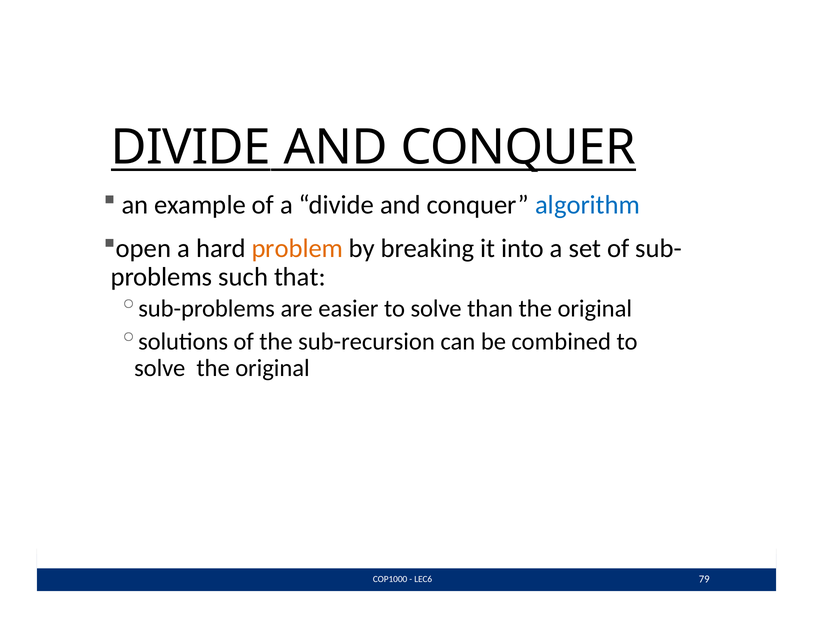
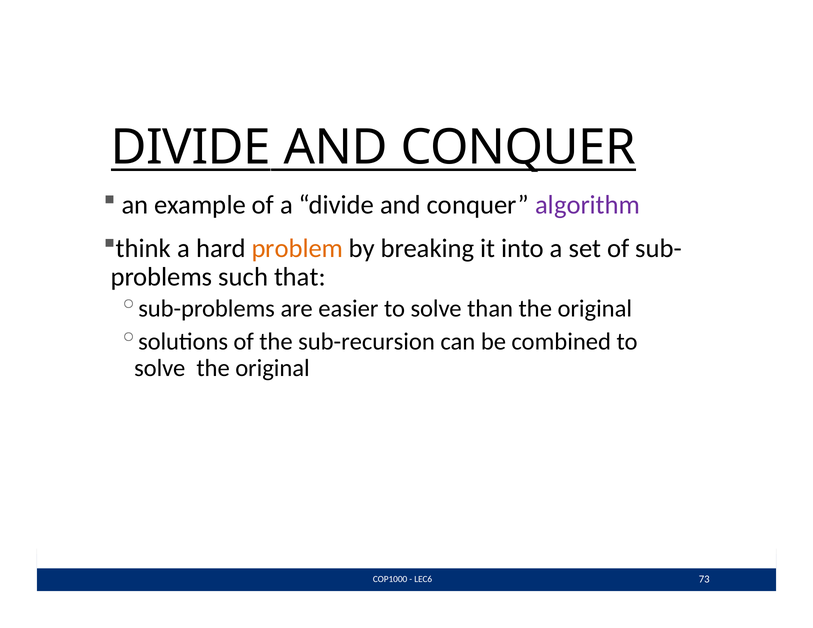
algorithm colour: blue -> purple (588, 205)
open: open -> think (143, 249)
79: 79 -> 73 (704, 580)
